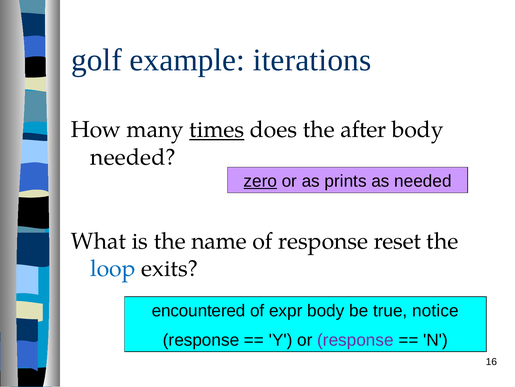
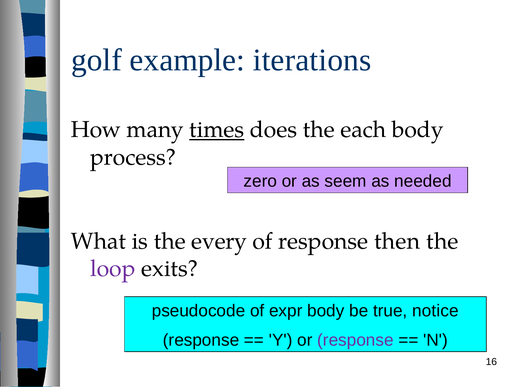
after: after -> each (363, 129)
needed: needed -> process (133, 157)
zero underline: present -> none (260, 181)
prints: prints -> seem (346, 181)
name: name -> every (219, 241)
reset: reset -> then (397, 241)
loop colour: blue -> purple (113, 268)
encountered: encountered -> pseudocode (199, 310)
